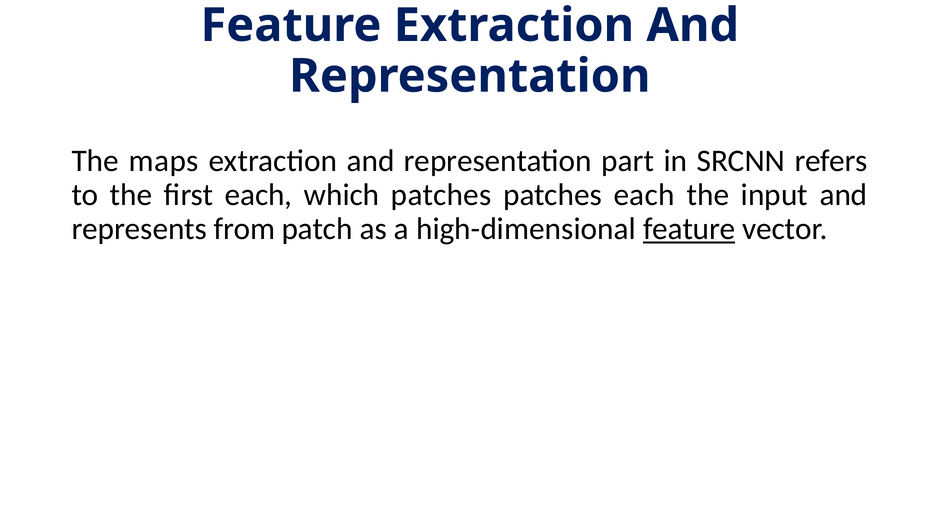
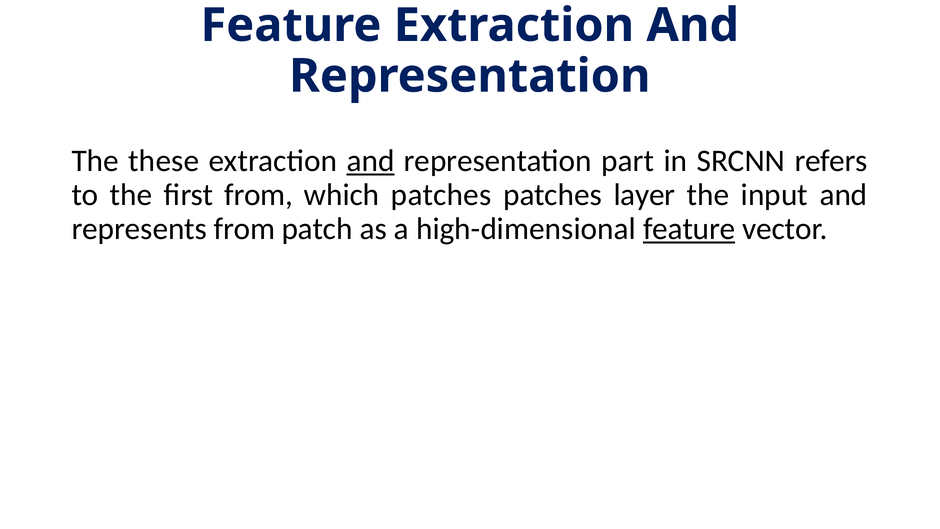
maps: maps -> these (164, 161)
and underline: none -> present (371, 161)
ﬁrst each: each -> from (259, 195)
patches each: each -> layer (644, 195)
